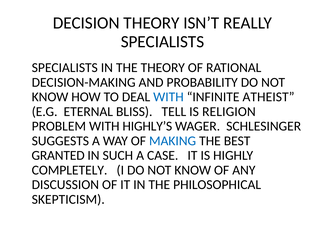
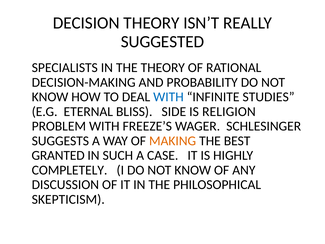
SPECIALISTS: SPECIALISTS -> SUGGESTED (163, 42)
ATHEIST: ATHEIST -> STUDIES (269, 97)
TELL: TELL -> SIDE (174, 111)
HIGHLY’S: HIGHLY’S -> FREEZE’S (147, 126)
MAKING colour: blue -> orange (173, 141)
